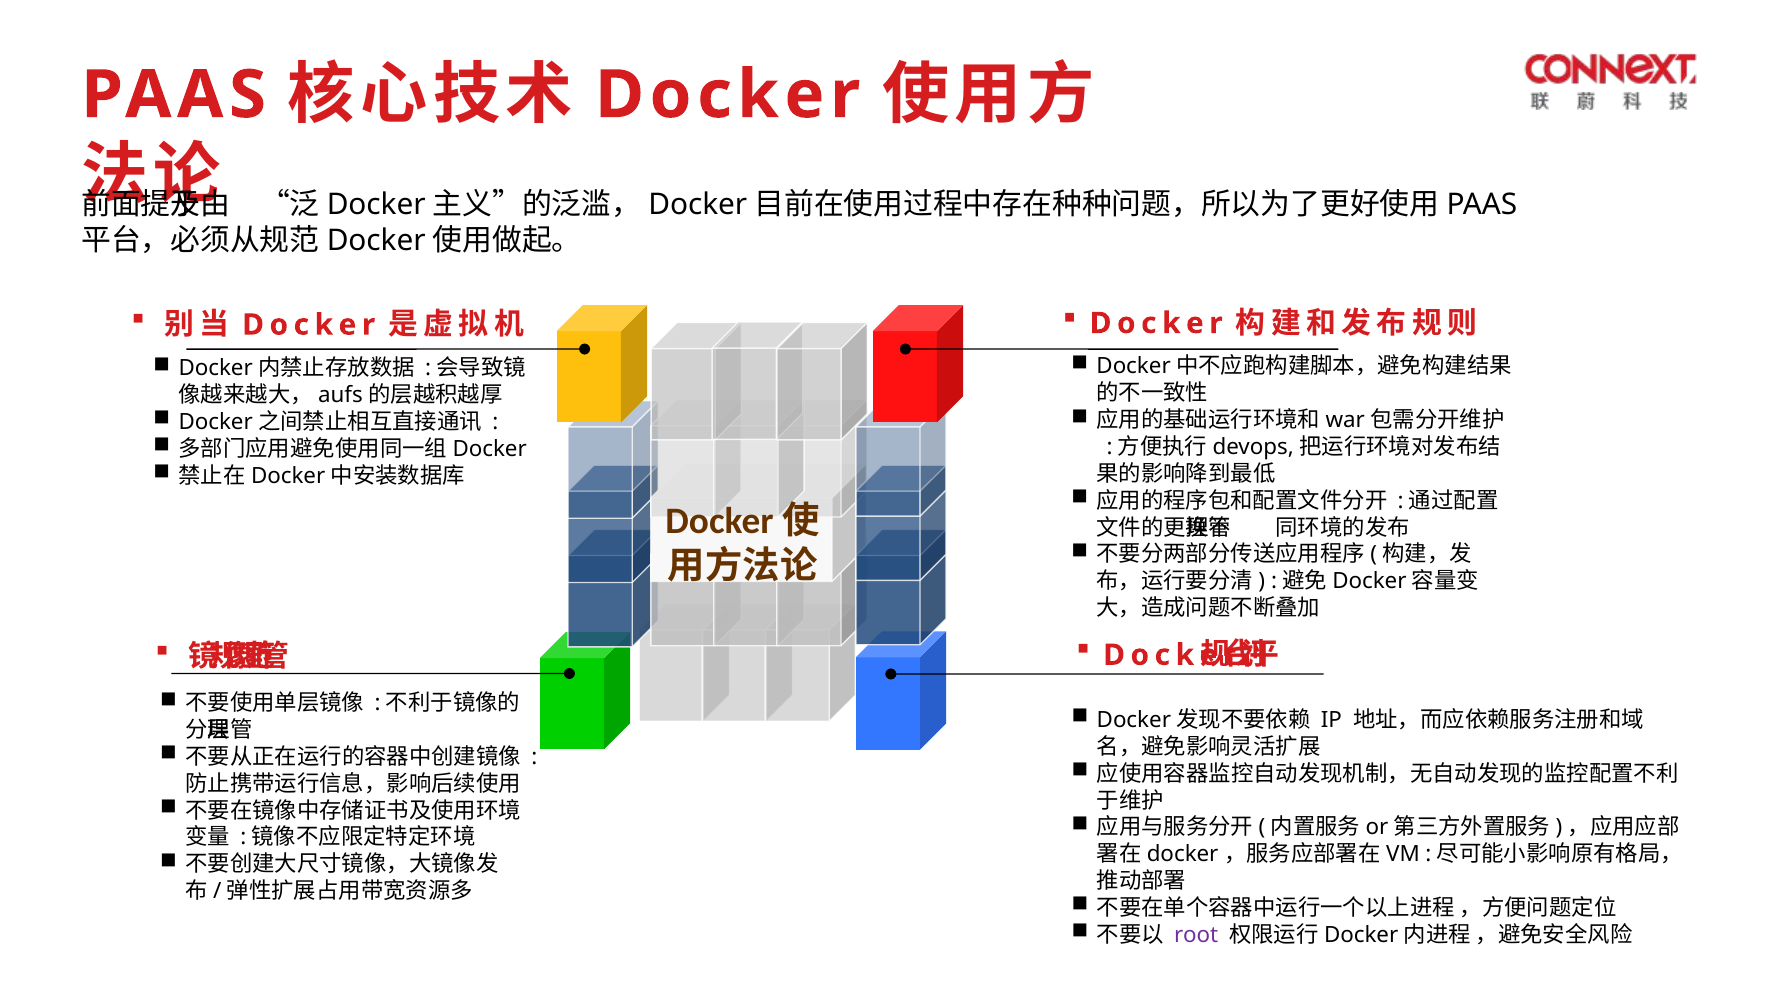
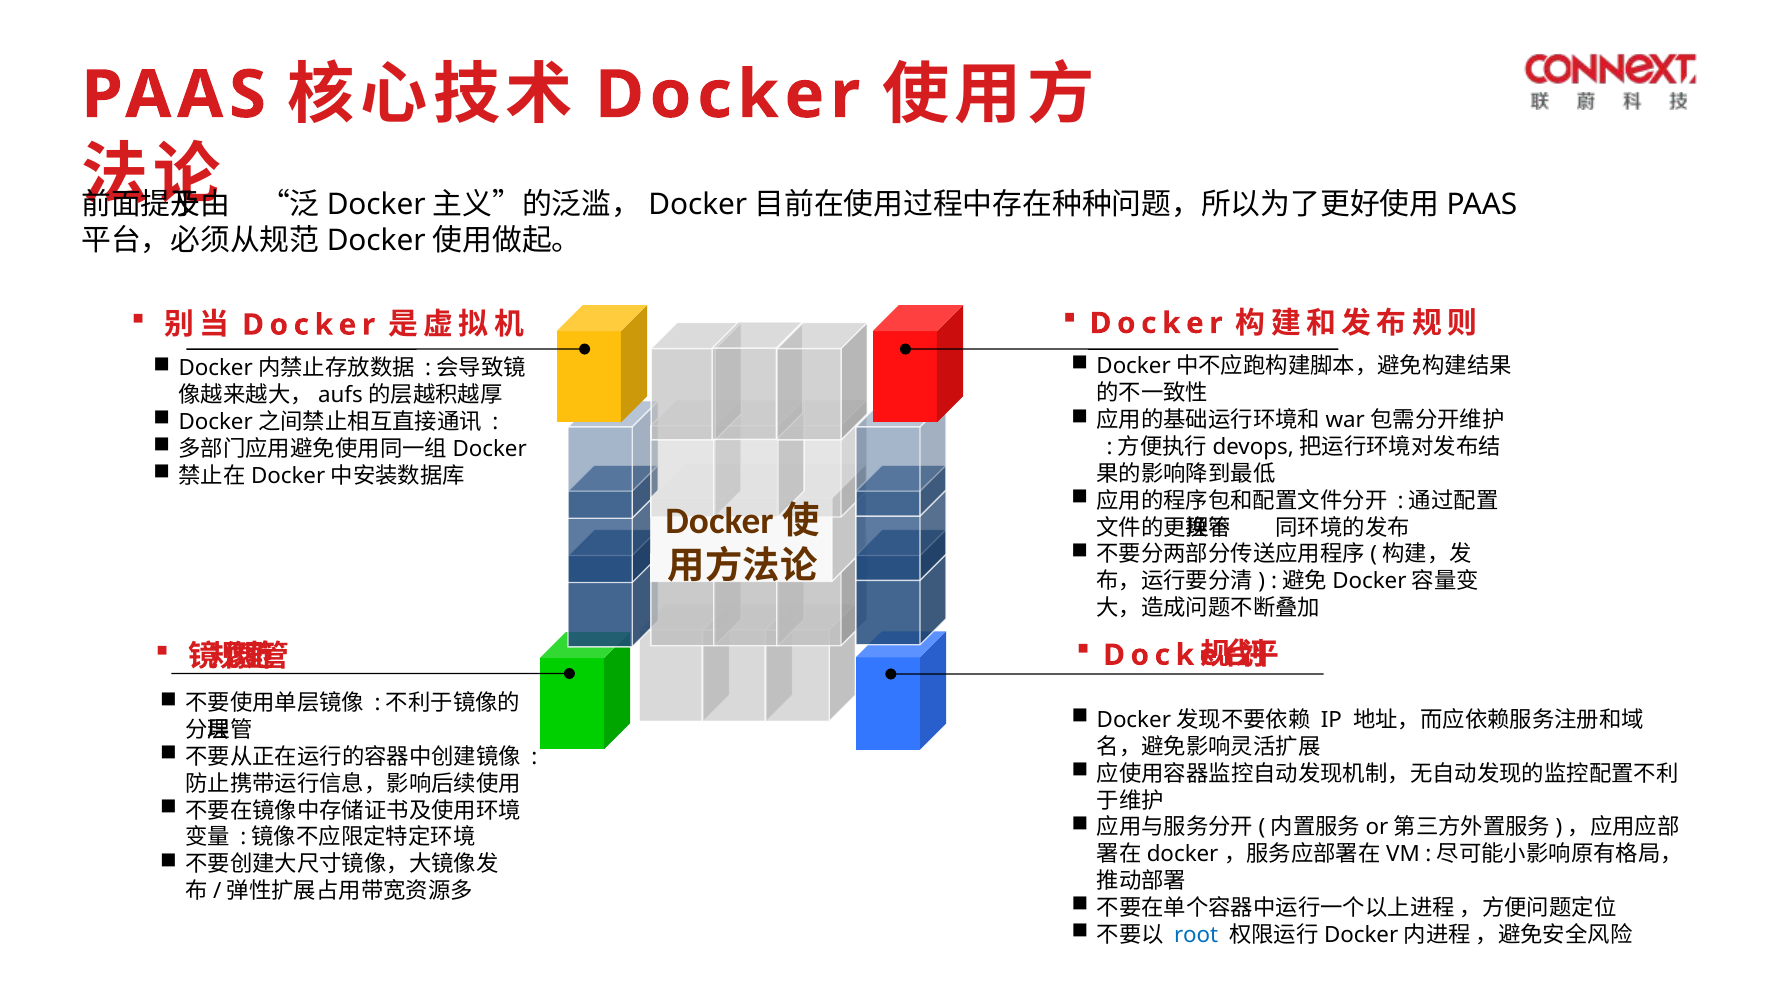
root colour: purple -> blue (1196, 935)
